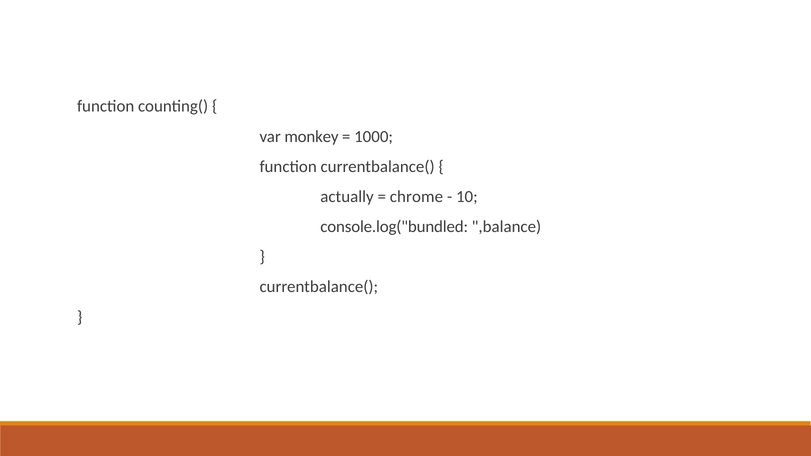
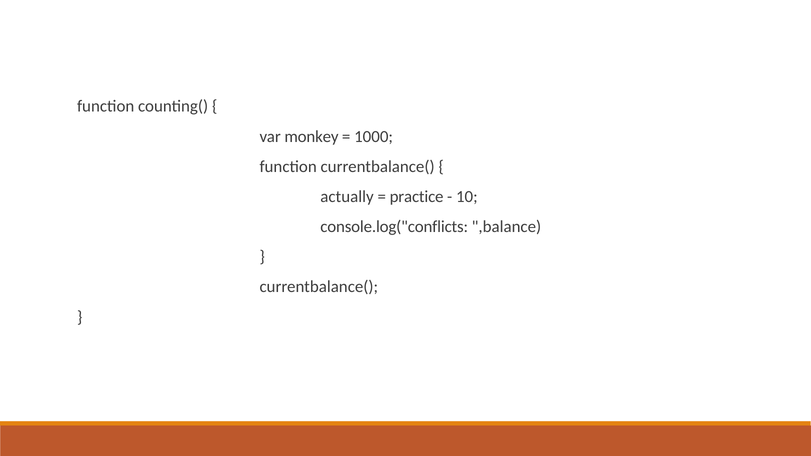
chrome: chrome -> practice (417, 197)
console.log("bundled: console.log("bundled -> console.log("conflicts (394, 227)
